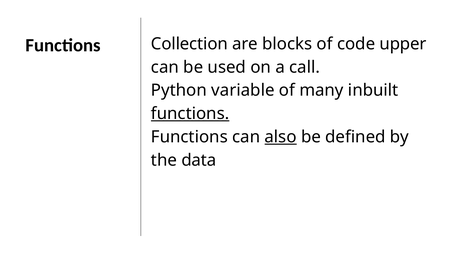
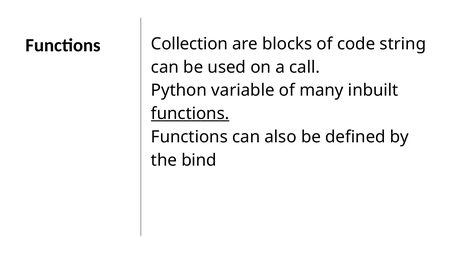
upper: upper -> string (403, 44)
also underline: present -> none (281, 137)
data: data -> bind (199, 160)
